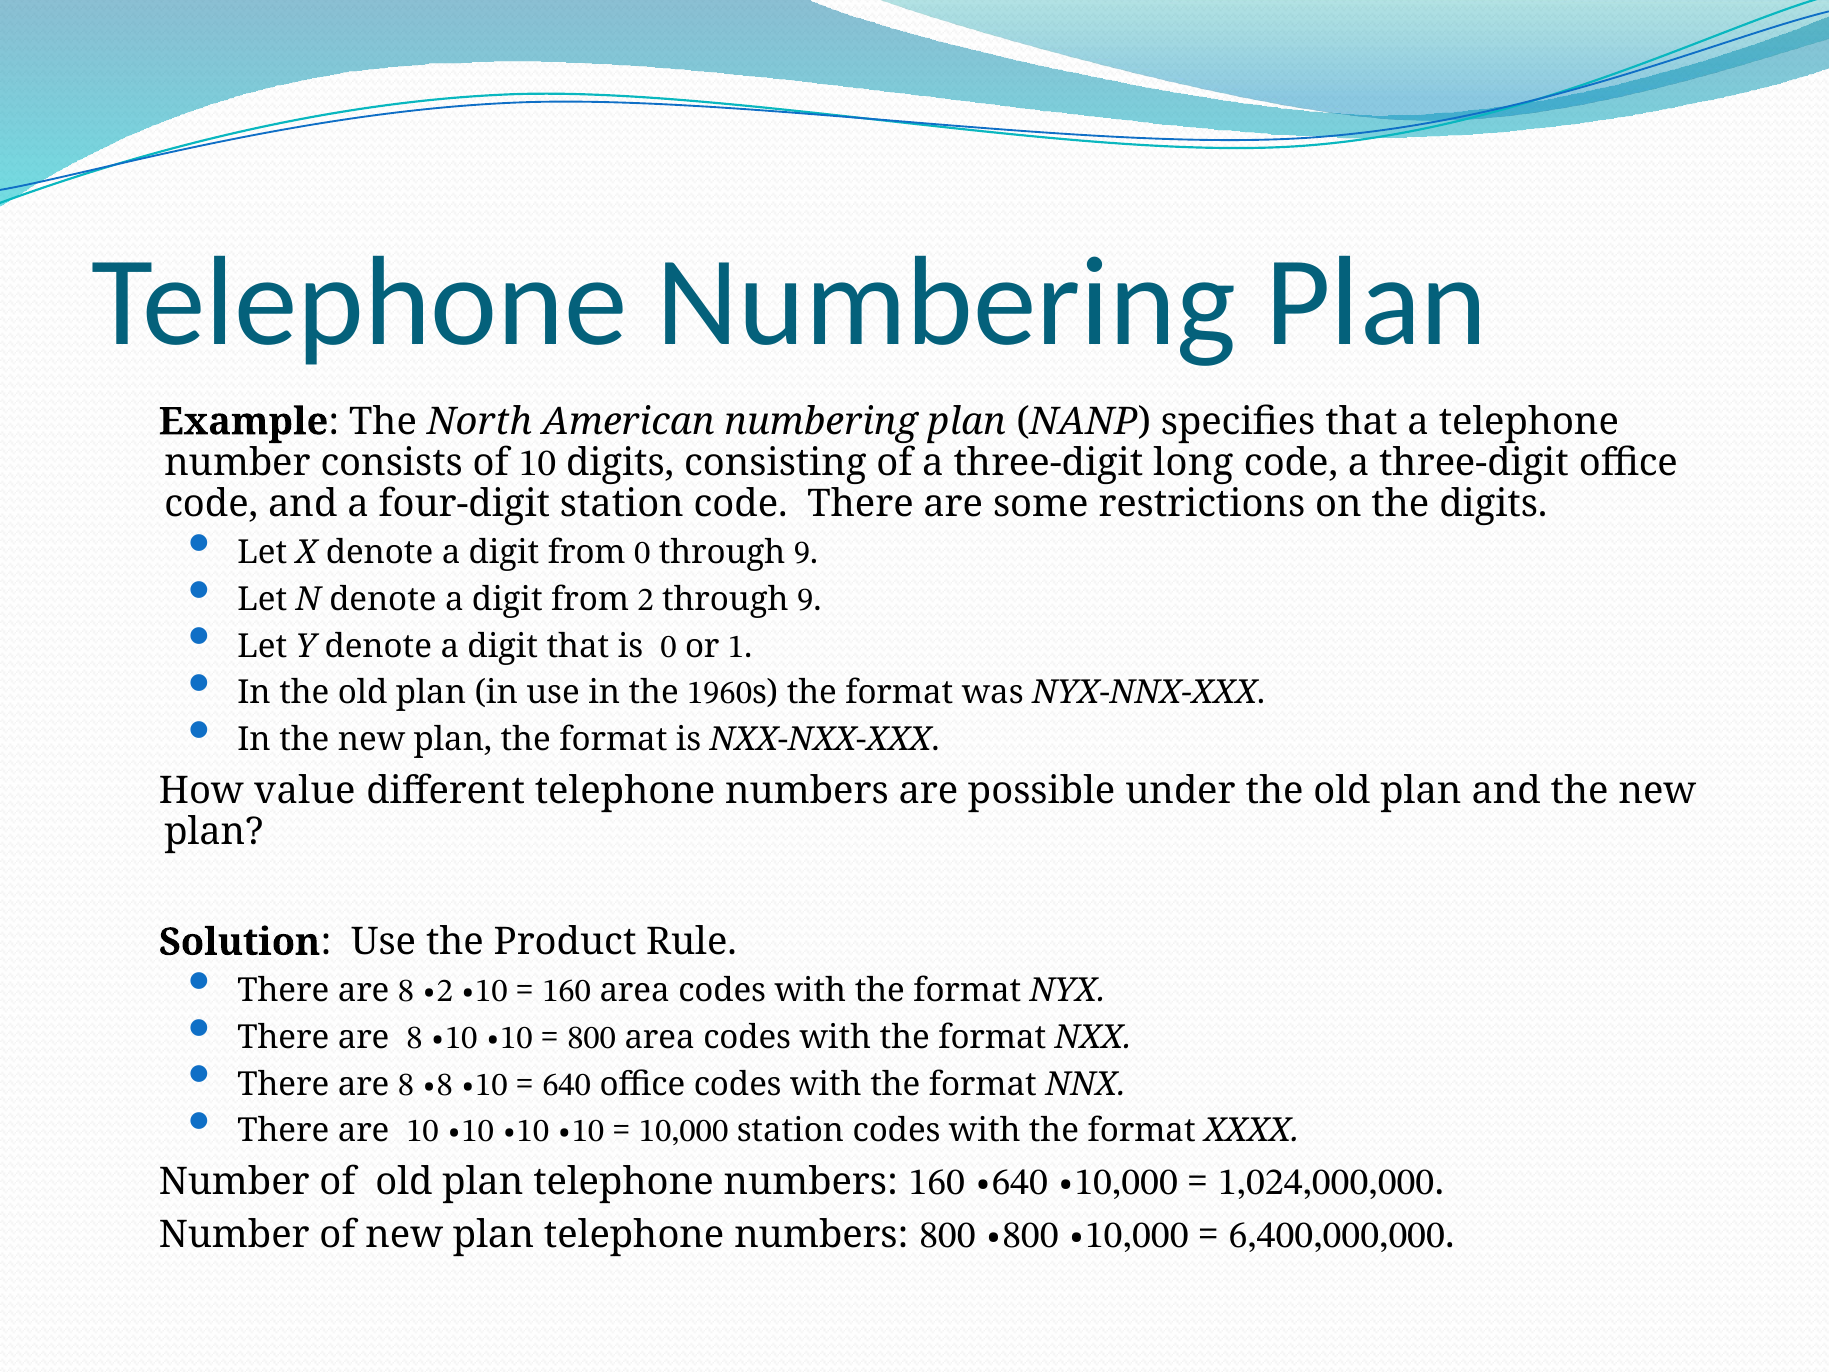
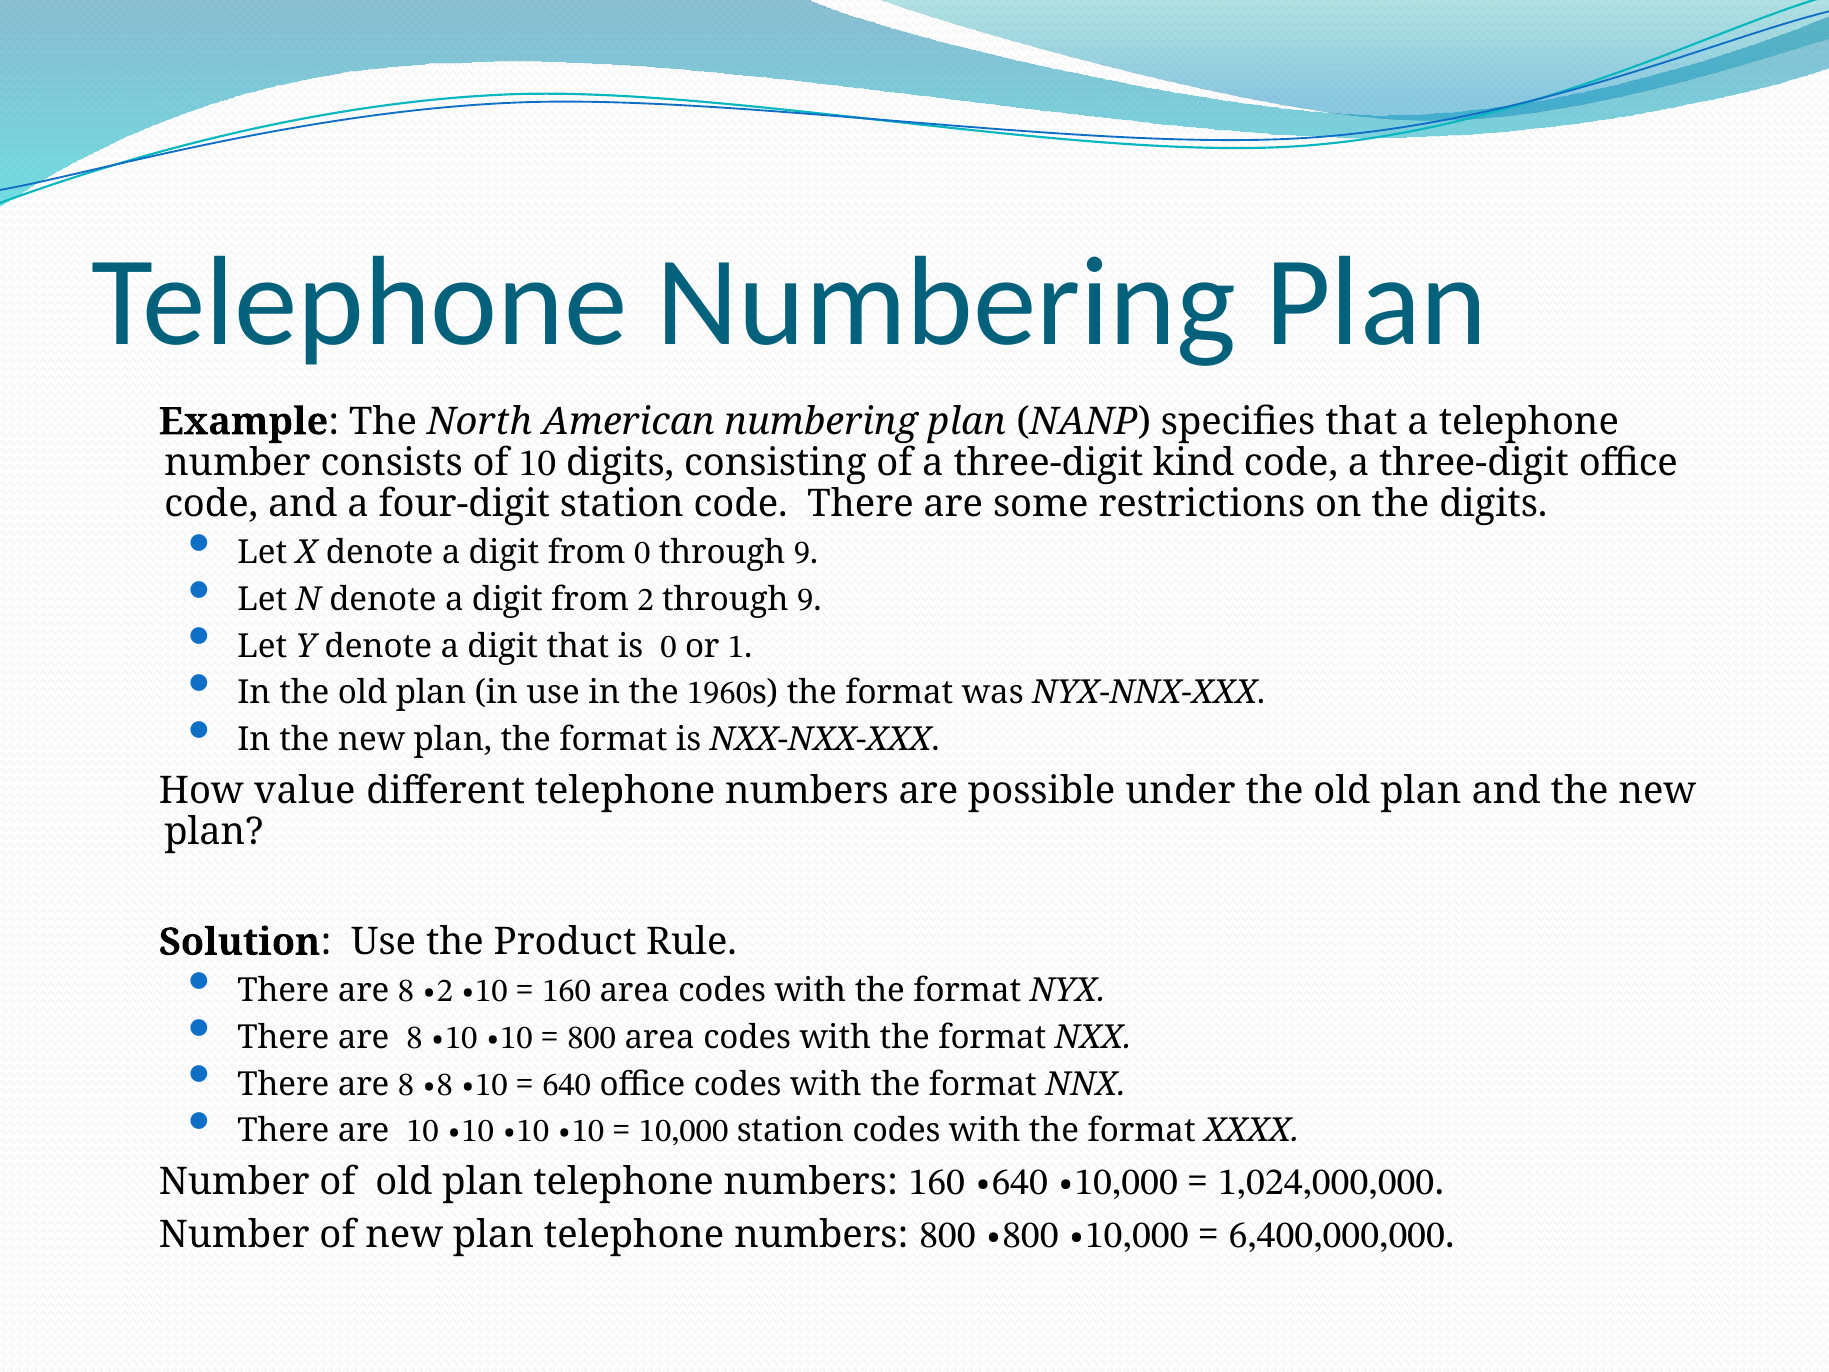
long: long -> kind (1194, 463)
